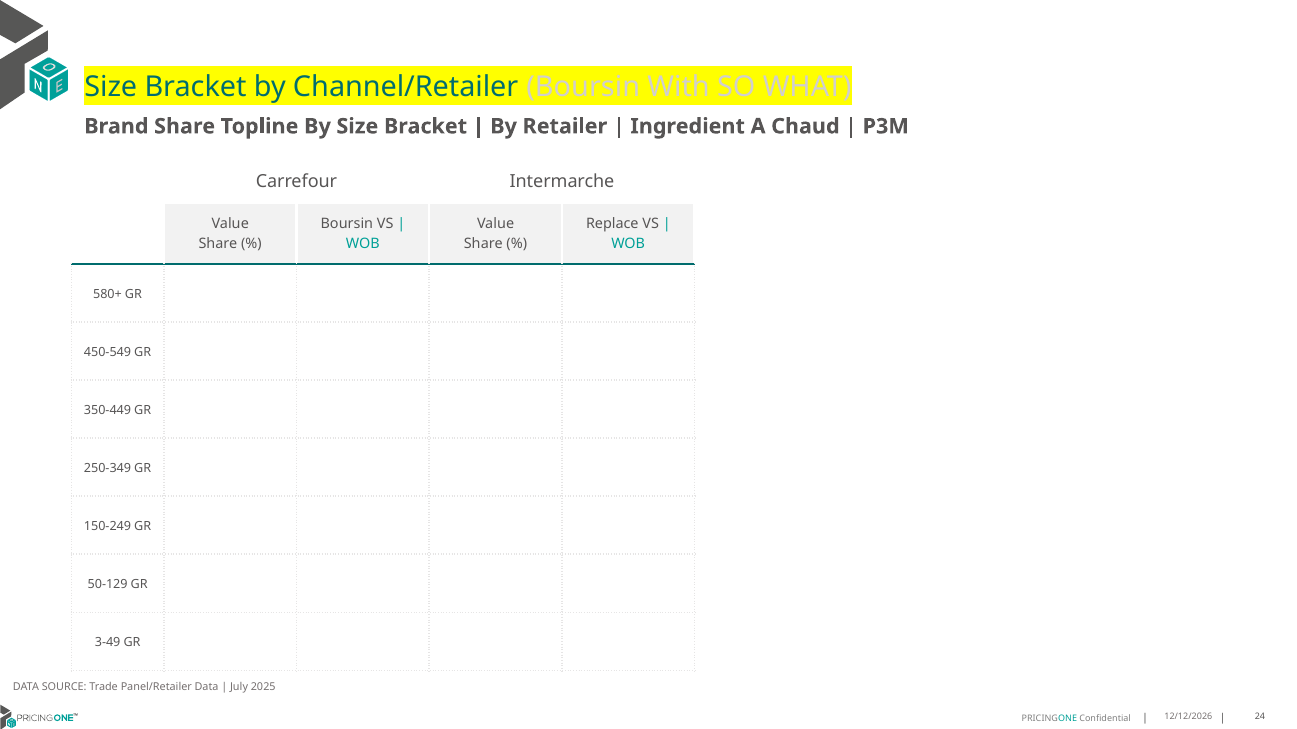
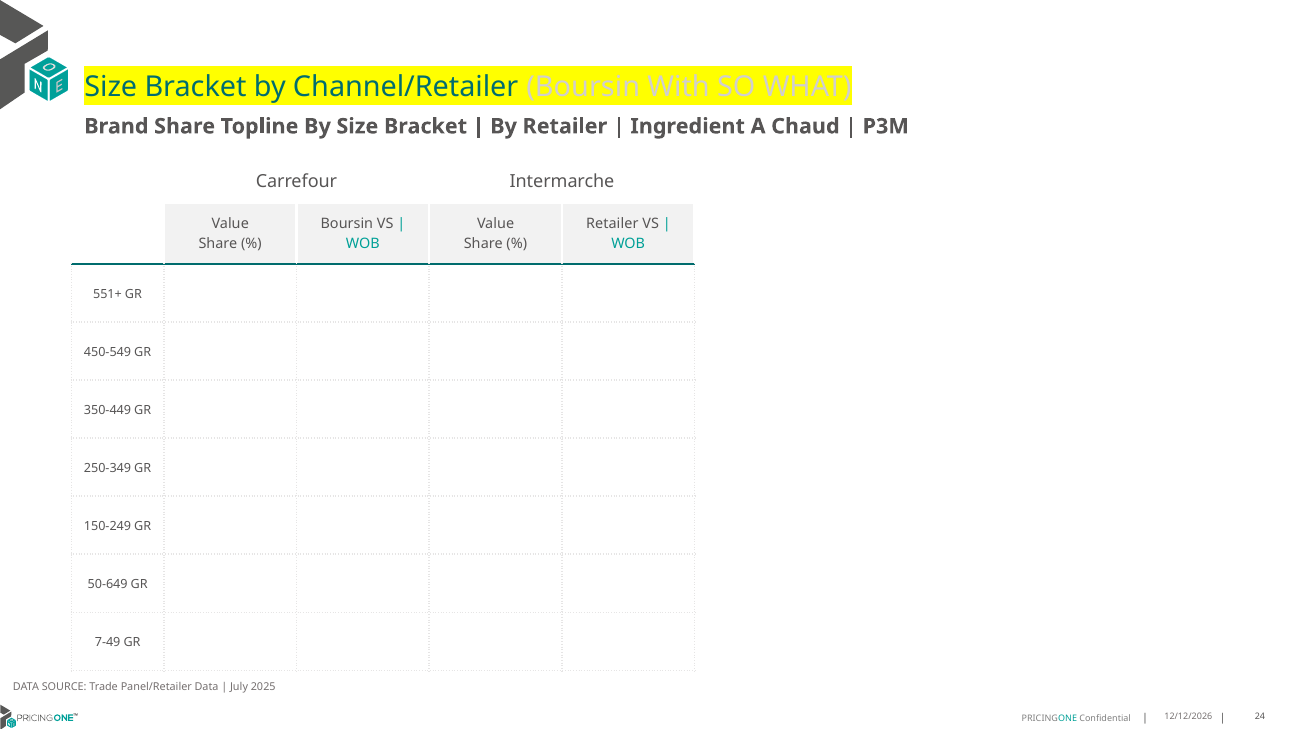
Replace: Replace -> Retailer (612, 224)
580+: 580+ -> 551+ (108, 294)
50-129: 50-129 -> 50-649 (108, 585)
3-49: 3-49 -> 7-49 (108, 643)
